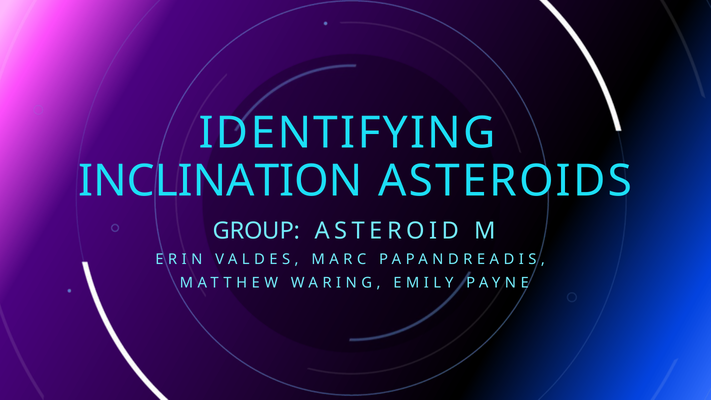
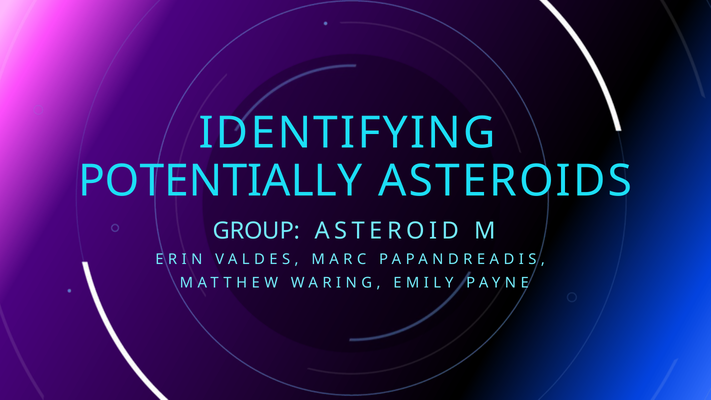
INCLINATION: INCLINATION -> POTENTIALLY (220, 181)
